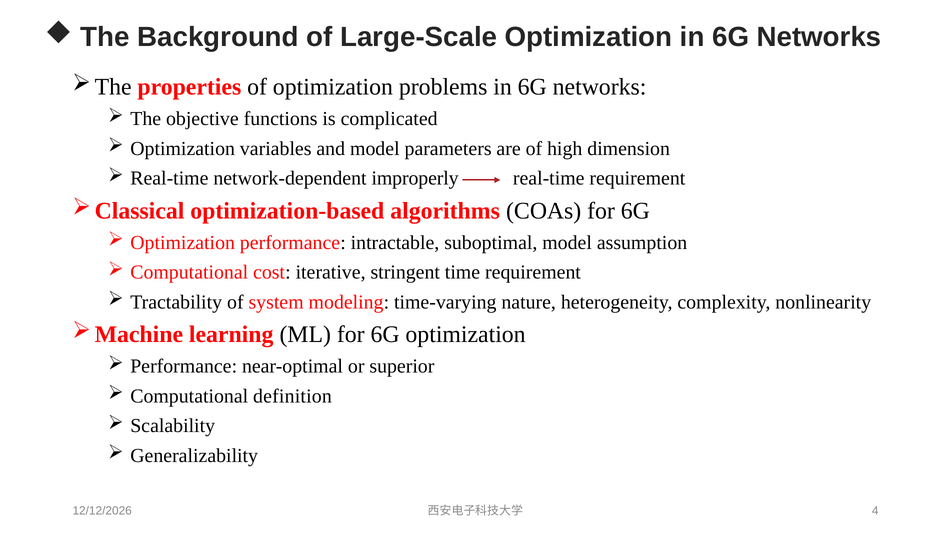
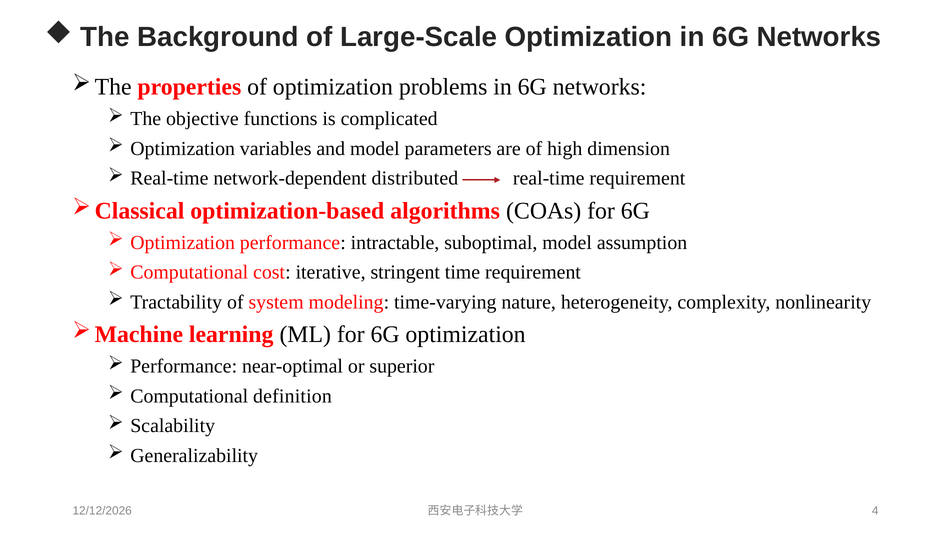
improperly: improperly -> distributed (415, 178)
